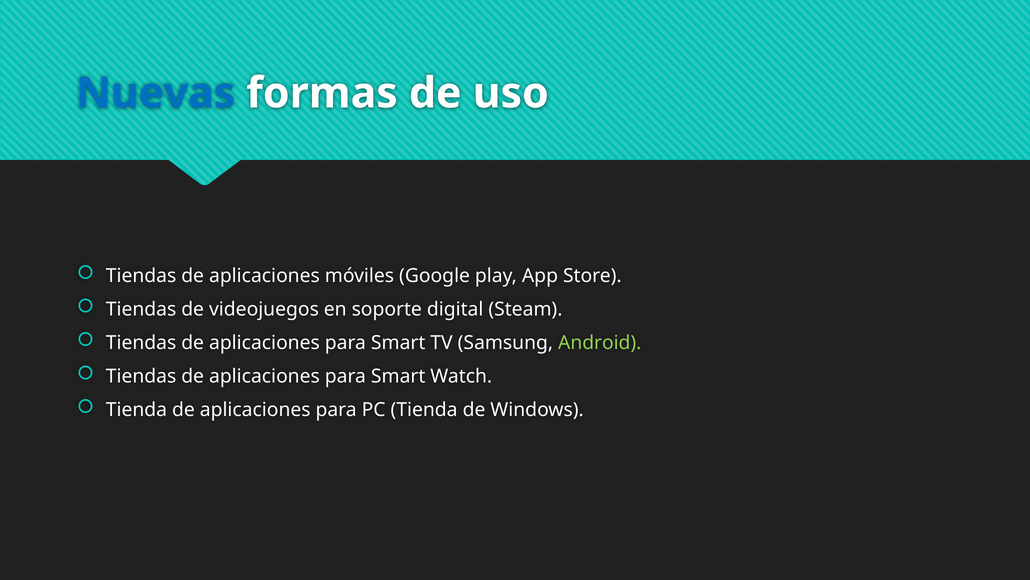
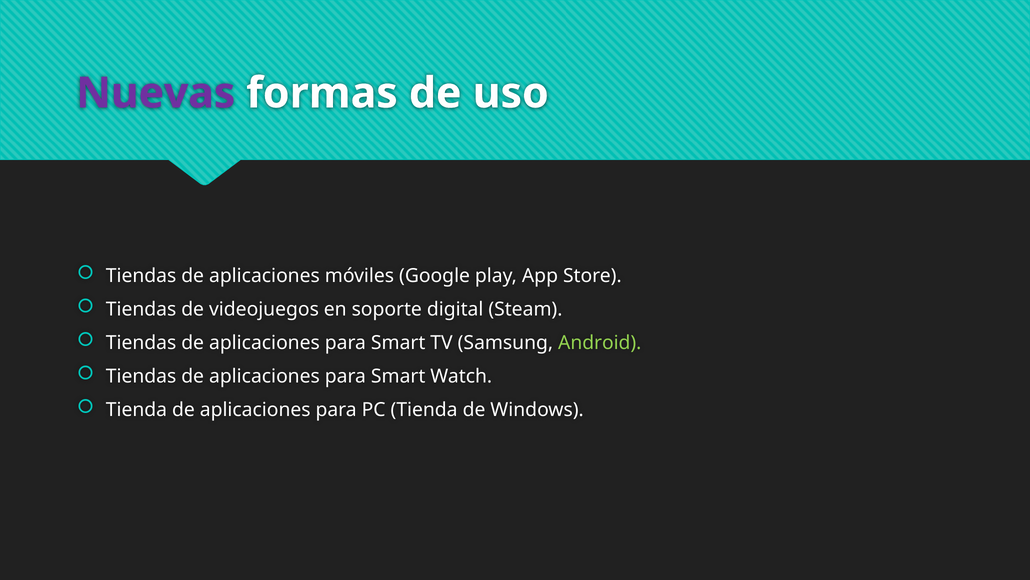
Nuevas colour: blue -> purple (156, 93)
